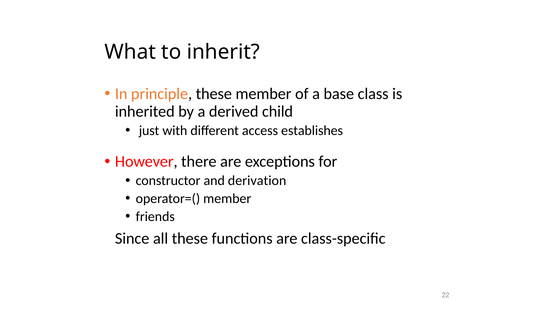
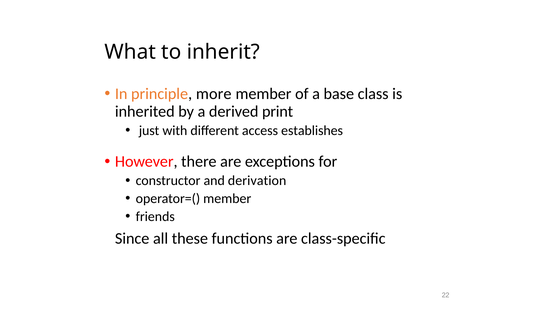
principle these: these -> more (214, 94)
child: child -> print (278, 111)
